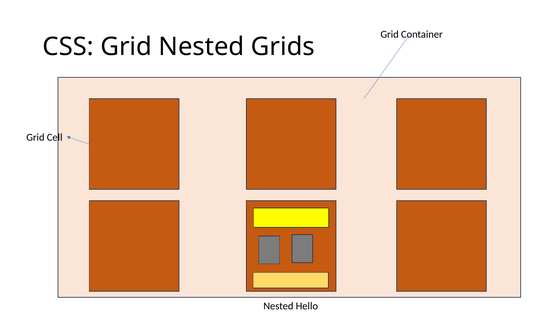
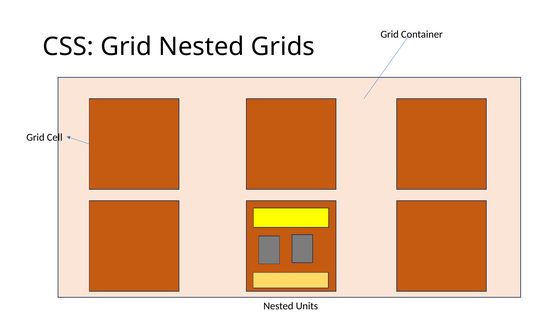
Hello: Hello -> Units (307, 307)
